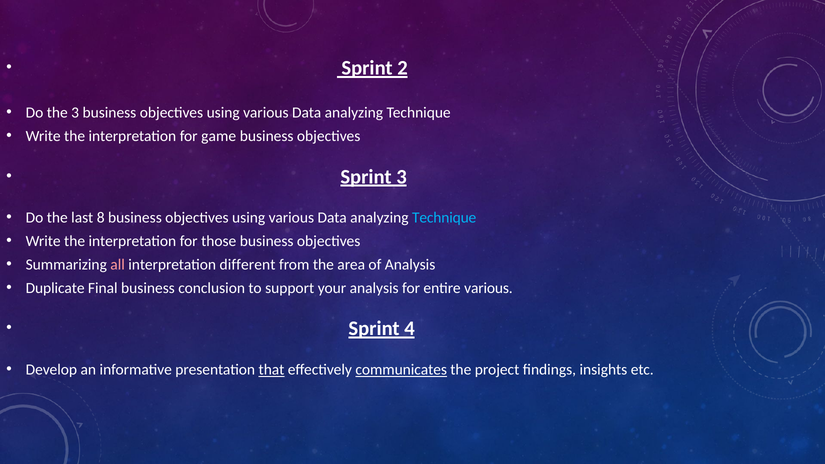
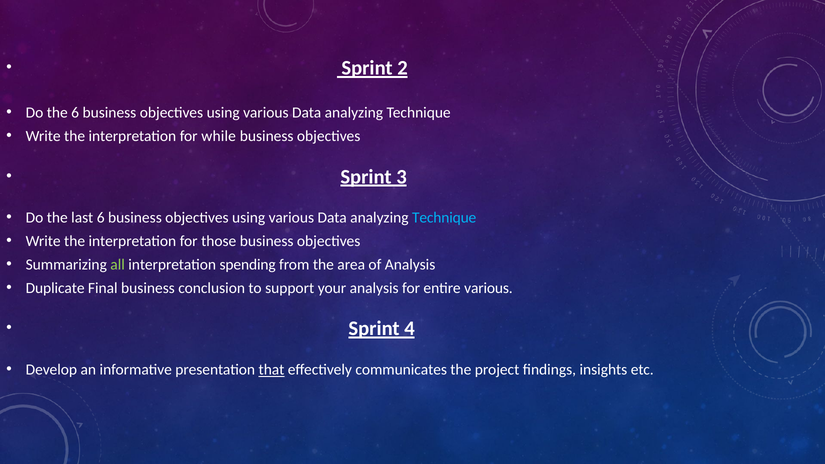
the 3: 3 -> 6 (75, 113)
game: game -> while (219, 136)
last 8: 8 -> 6 (101, 218)
all colour: pink -> light green (118, 265)
different: different -> spending (248, 265)
communicates underline: present -> none (401, 370)
